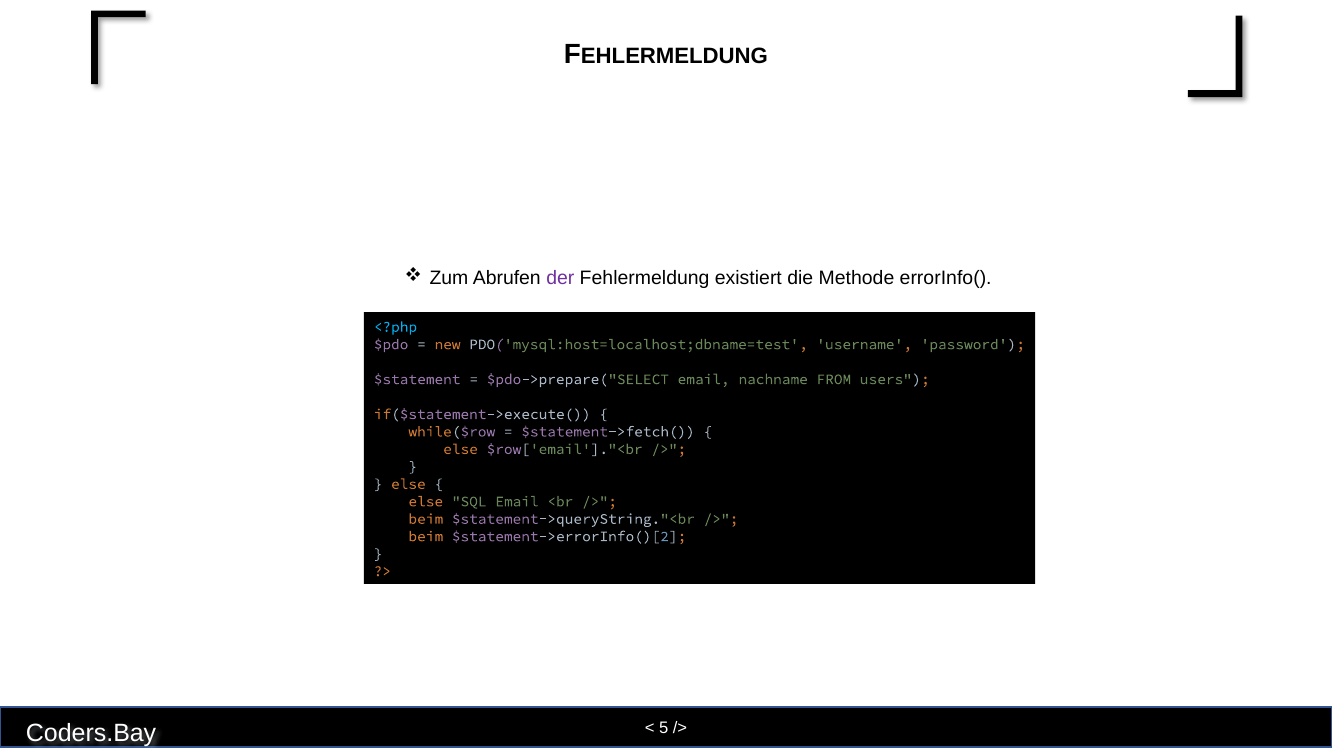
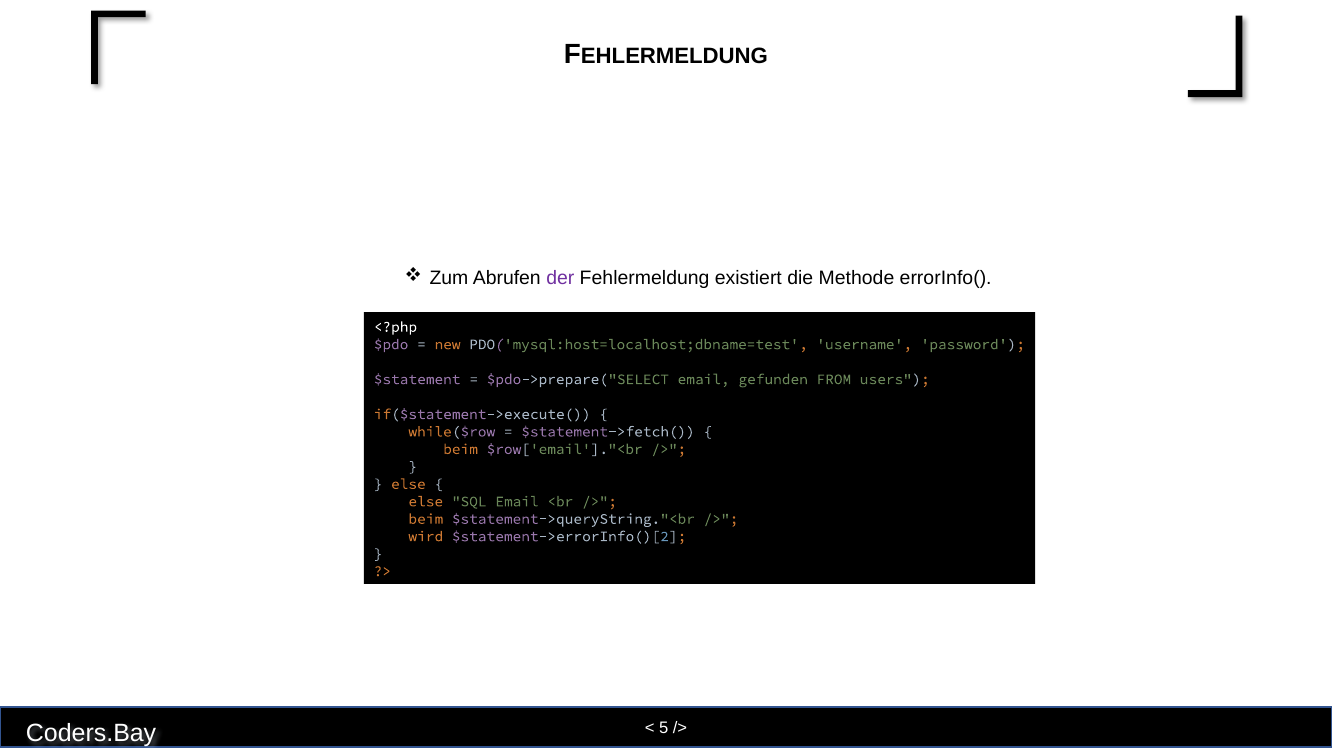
<?php colour: light blue -> white (395, 327)
nachname: nachname -> gefunden (773, 379)
else: else -> beim (461, 449)
beim: beim -> wird (426, 537)
